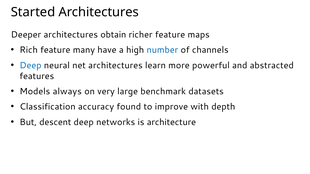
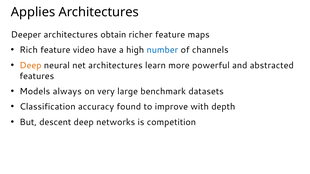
Started: Started -> Applies (33, 12)
many: many -> video (84, 50)
Deep colour: blue -> orange (30, 65)
architecture: architecture -> competition (171, 122)
